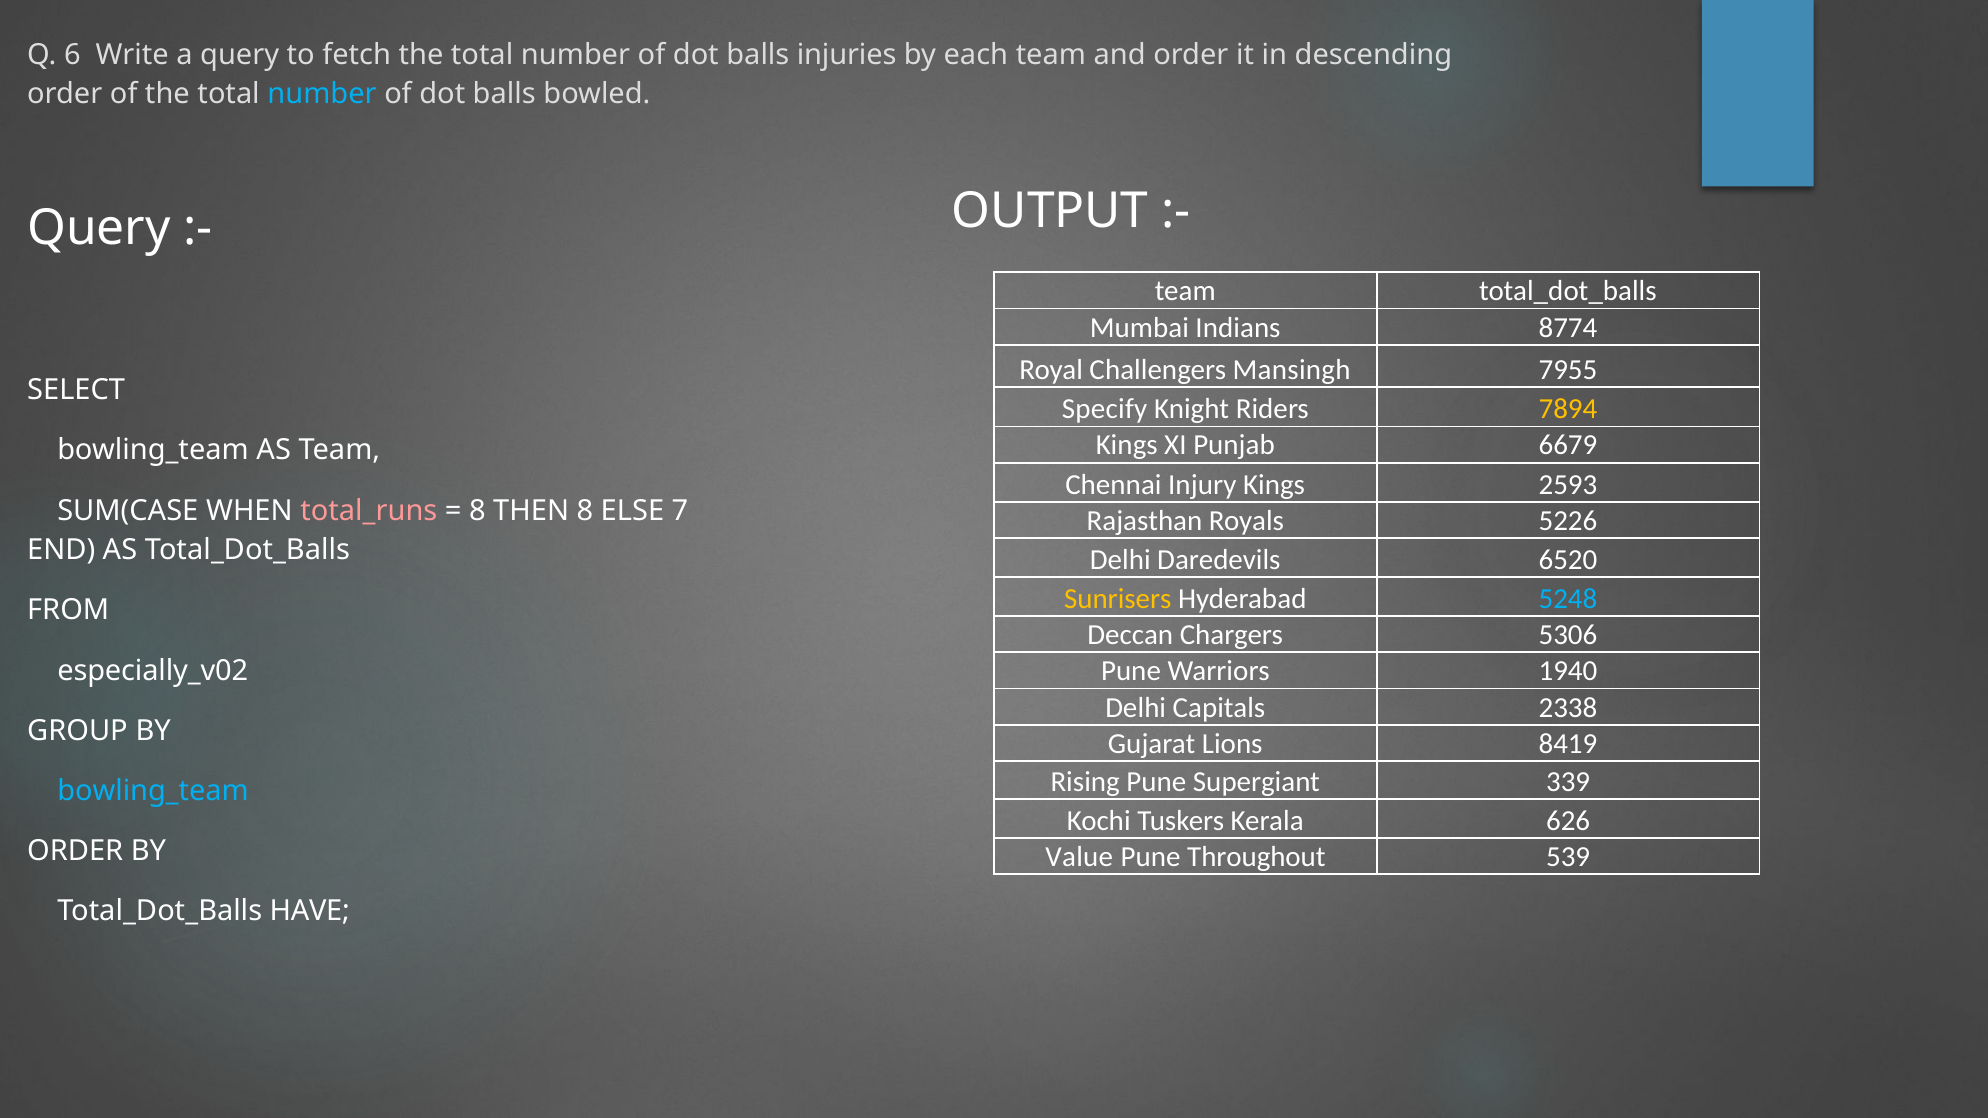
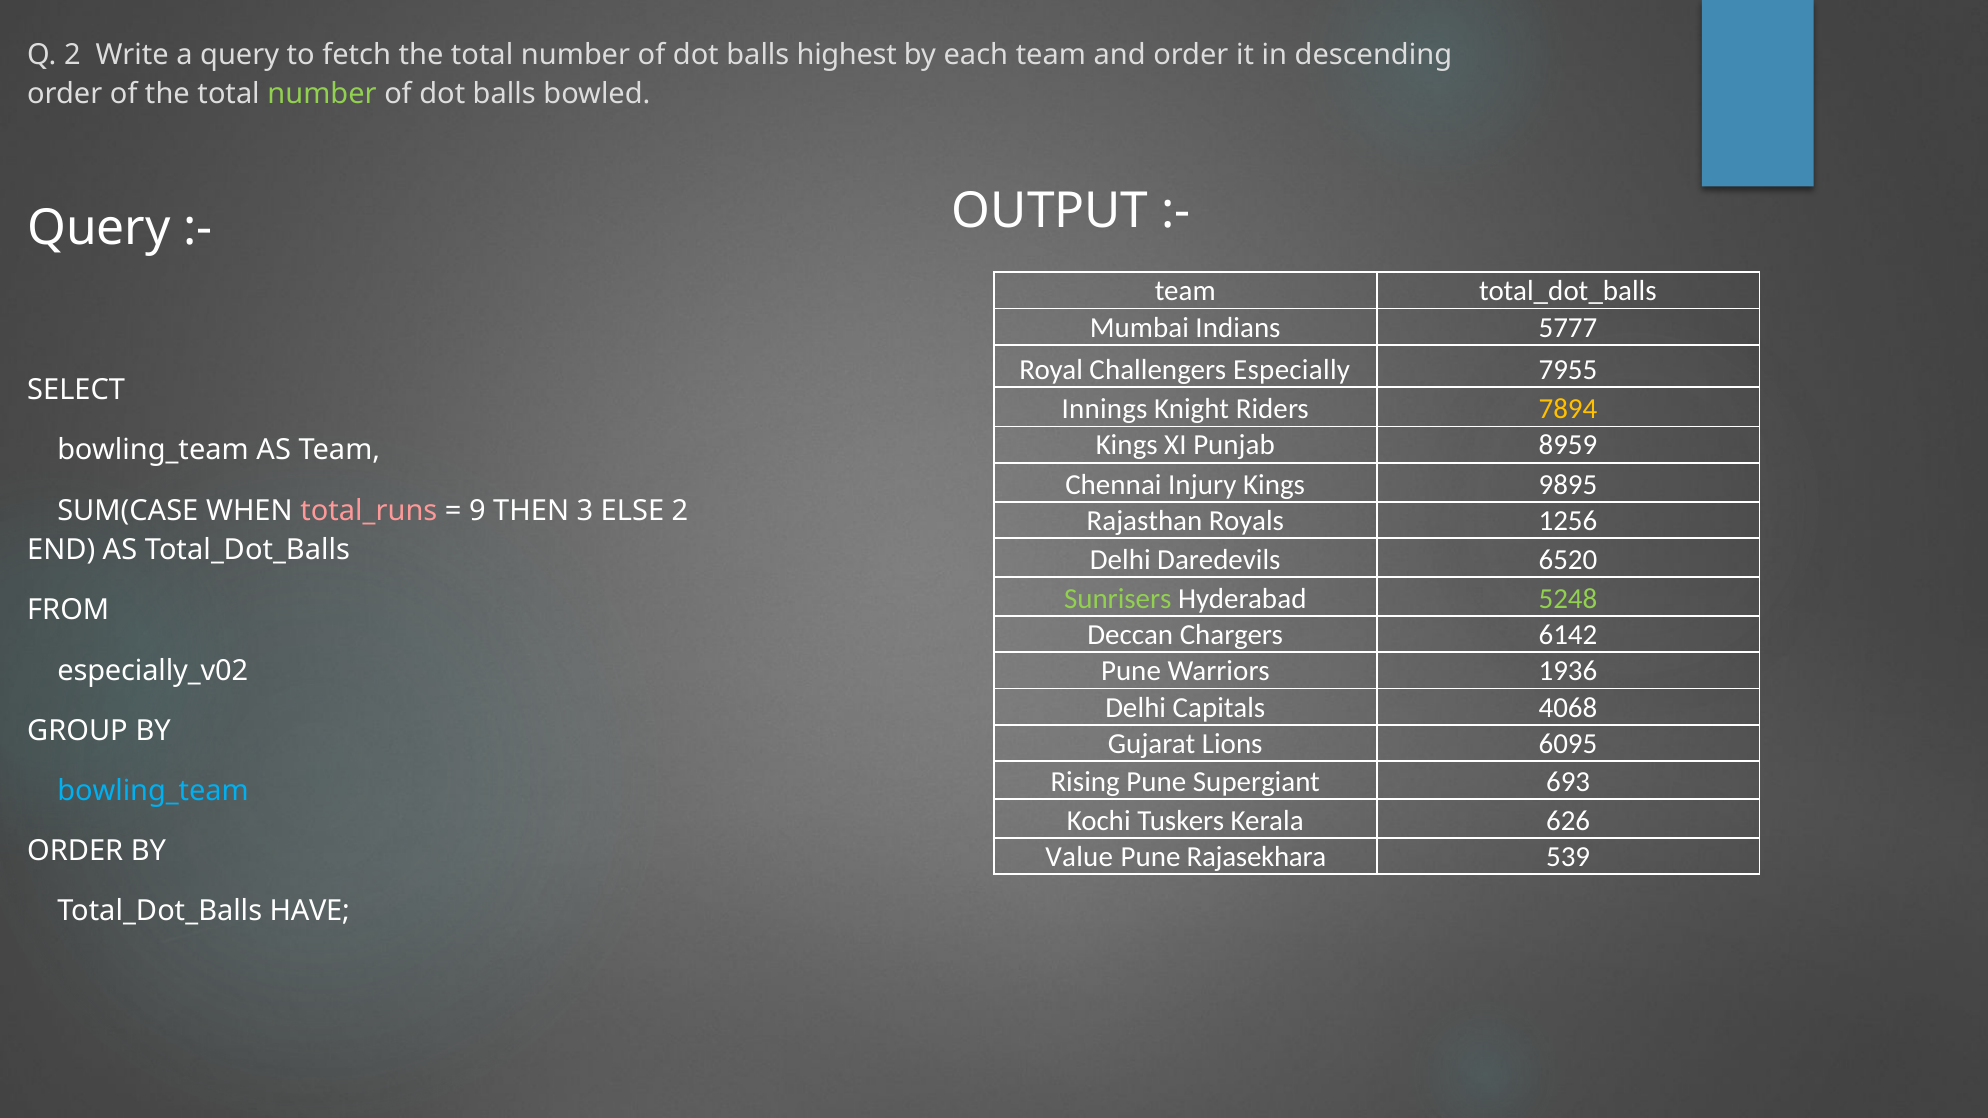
Q 6: 6 -> 2 (72, 55)
injuries: injuries -> highest (847, 55)
number colour: light blue -> light green (322, 94)
8774: 8774 -> 5777 (1568, 328)
Mansingh: Mansingh -> Especially (1292, 370)
Specify: Specify -> Innings (1105, 409)
6679: 6679 -> 8959 (1568, 445)
2593: 2593 -> 9895 (1568, 485)
8: 8 -> 9 (477, 511)
THEN 8: 8 -> 3 (585, 511)
ELSE 7: 7 -> 2 (680, 511)
5226: 5226 -> 1256 (1568, 521)
Sunrisers colour: yellow -> light green (1118, 599)
5248 colour: light blue -> light green (1568, 599)
5306: 5306 -> 6142 (1568, 635)
1940: 1940 -> 1936 (1568, 671)
2338: 2338 -> 4068 (1568, 708)
8419: 8419 -> 6095 (1568, 744)
339: 339 -> 693 (1568, 782)
Throughout: Throughout -> Rajasekhara (1256, 857)
